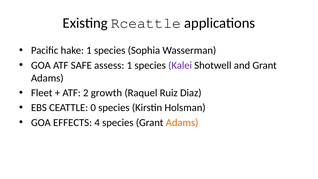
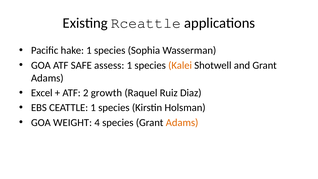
Kalei colour: purple -> orange (180, 65)
Fleet: Fleet -> Excel (42, 93)
CEATTLE 0: 0 -> 1 (93, 108)
EFFECTS: EFFECTS -> WEIGHT (73, 122)
